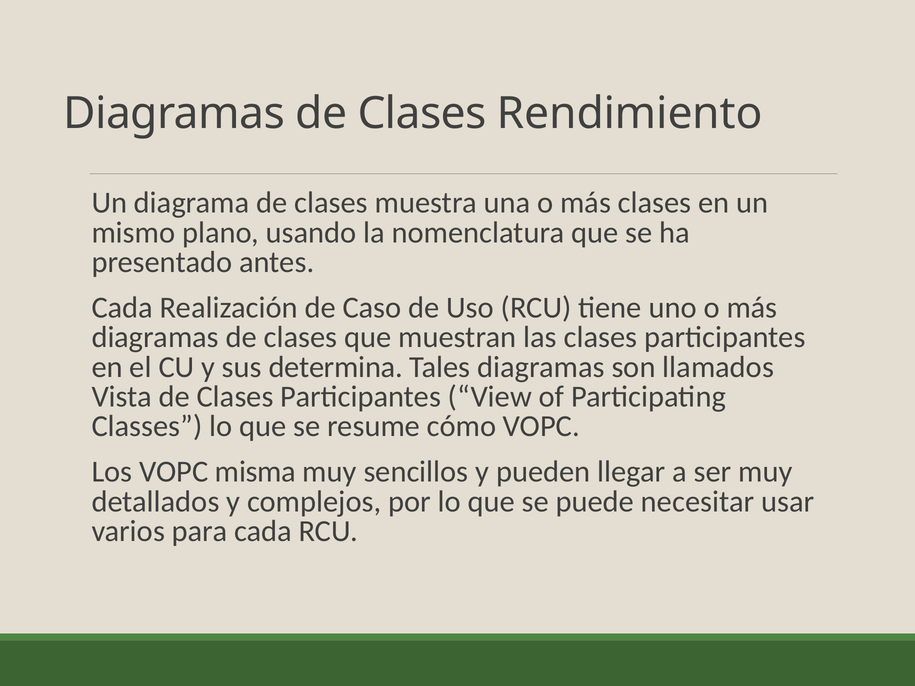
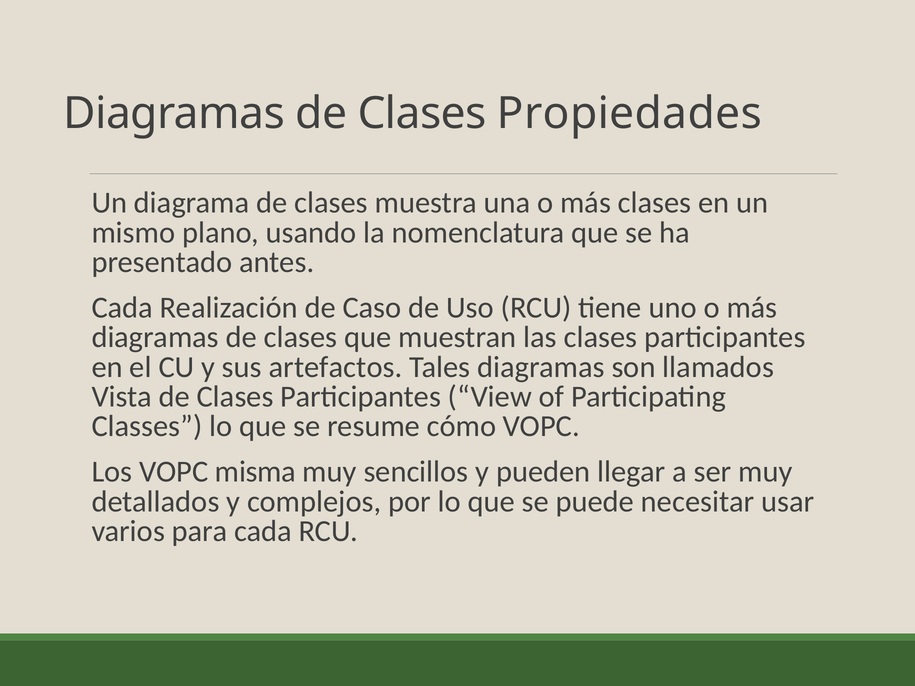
Rendimiento: Rendimiento -> Propiedades (629, 113)
determina: determina -> artefactos (336, 367)
